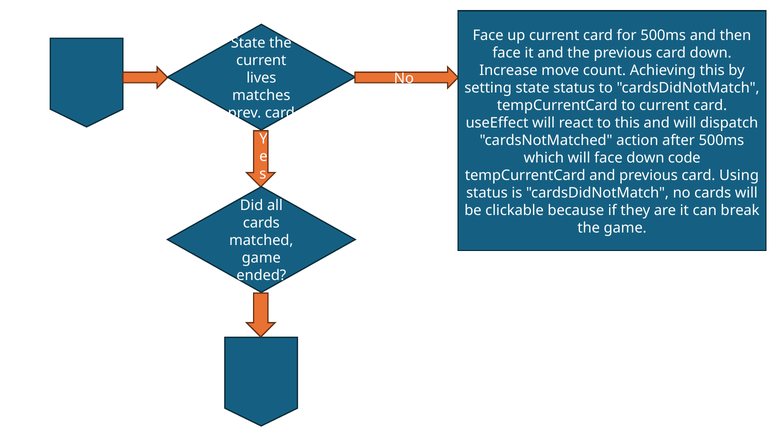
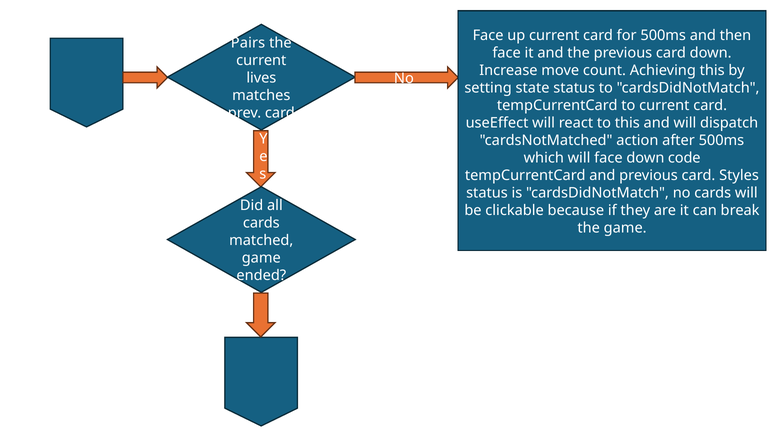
State: State -> Pairs (248, 43)
Using: Using -> Styles (739, 175)
